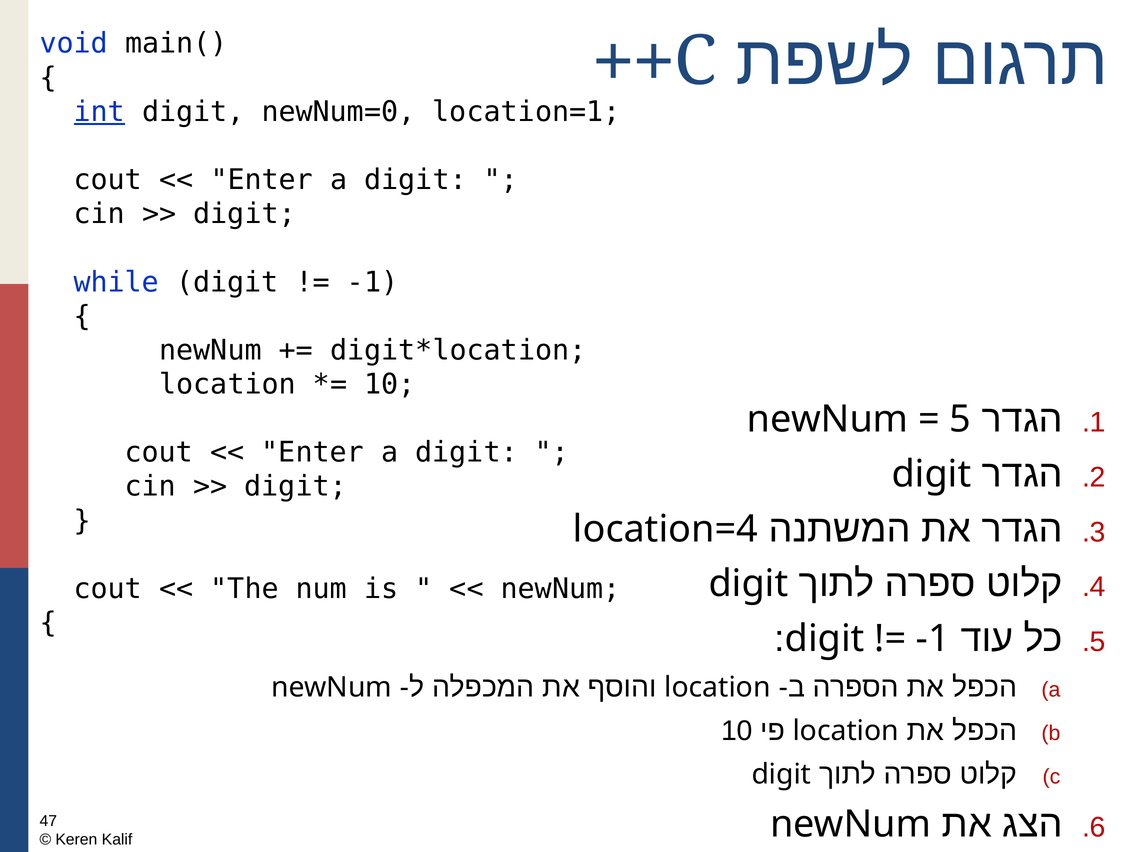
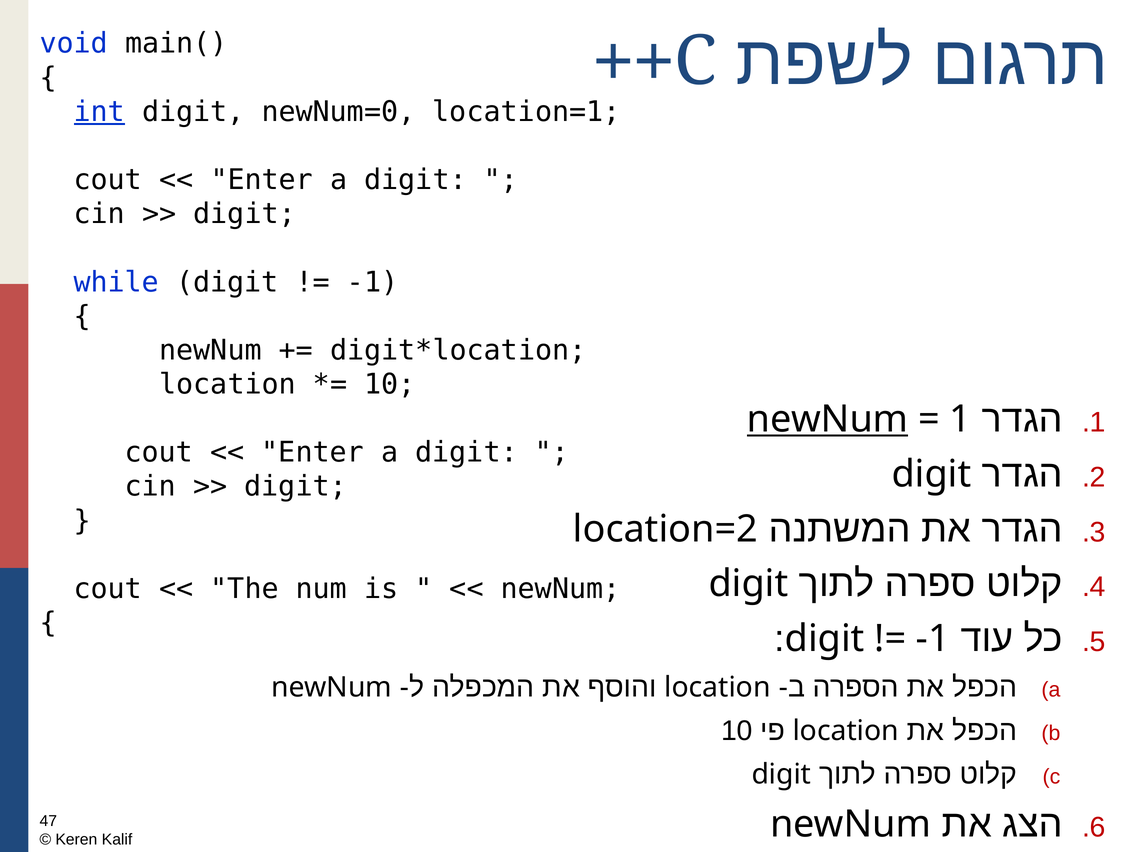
newNum underline: none -> present (828, 419)
5: 5 -> 1 (960, 419)
location=4: location=4 -> location=2 (665, 529)
